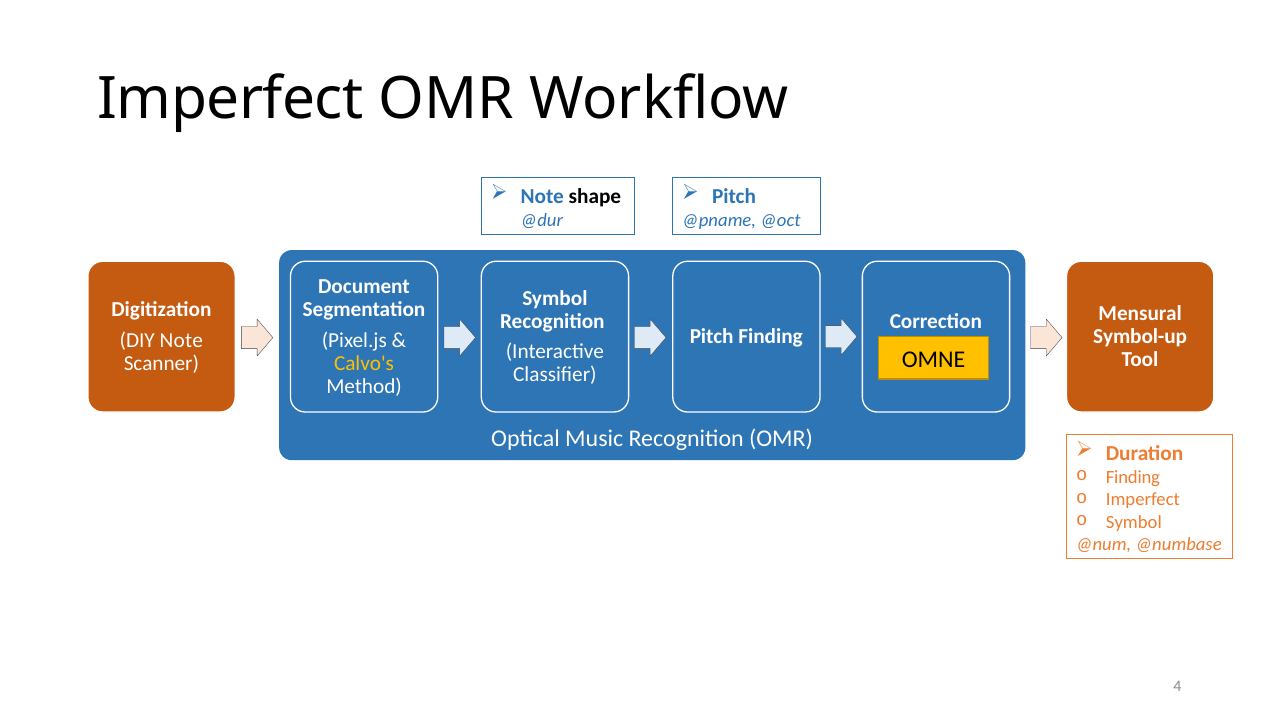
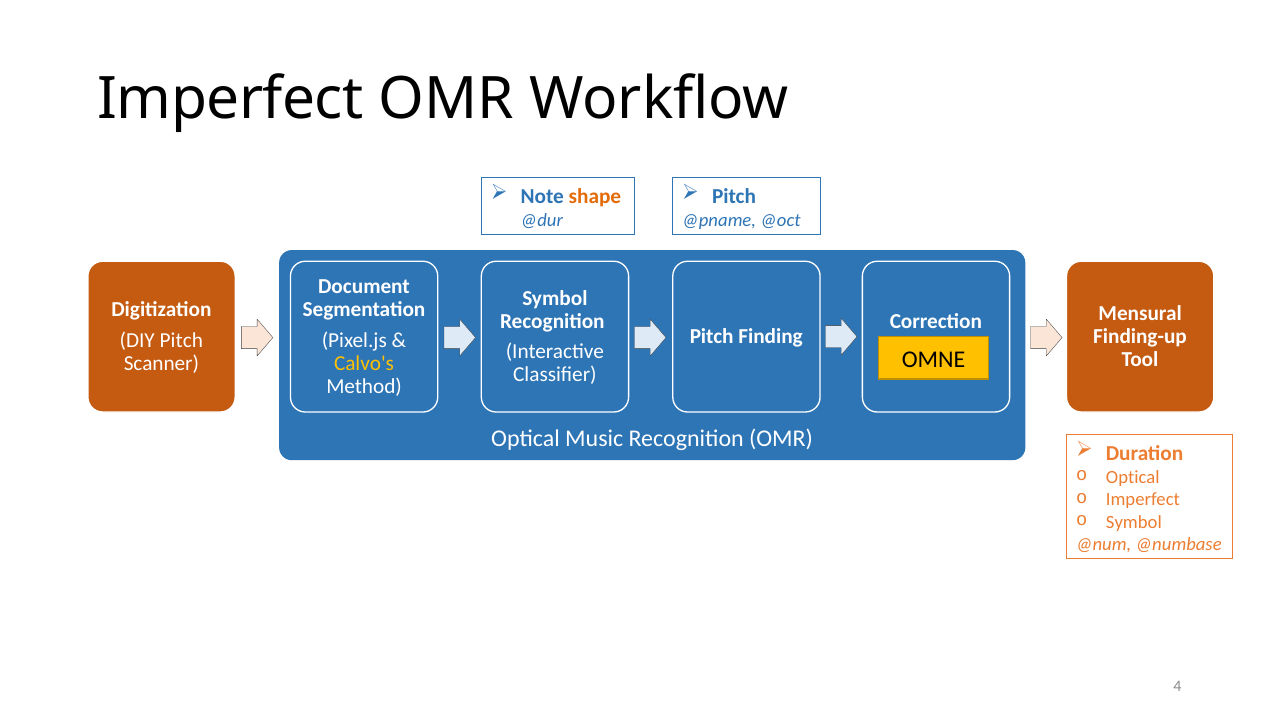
shape colour: black -> orange (595, 196)
Symbol-up: Symbol-up -> Finding-up (1140, 337)
DIY Note: Note -> Pitch (181, 340)
Finding: Finding -> Optical (1133, 478)
